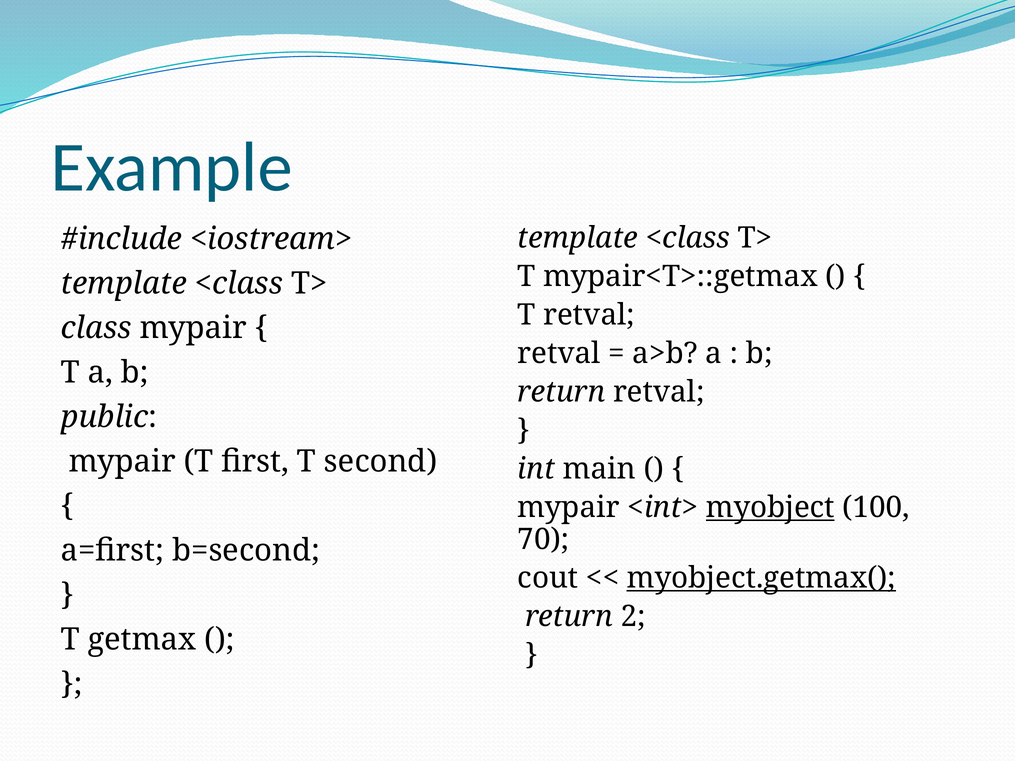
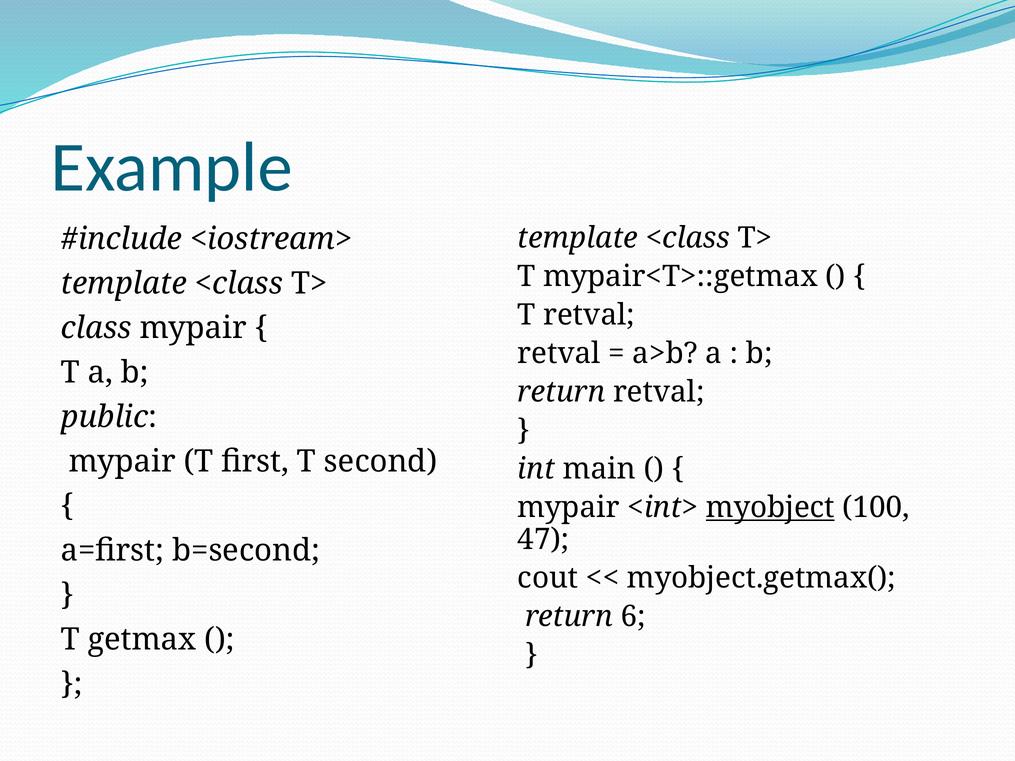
70: 70 -> 47 (543, 540)
myobject.getmax( underline: present -> none (761, 578)
2: 2 -> 6 (633, 617)
